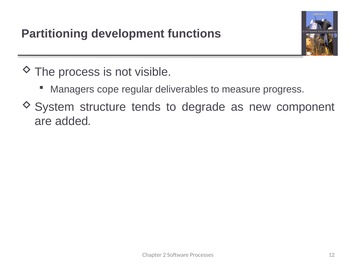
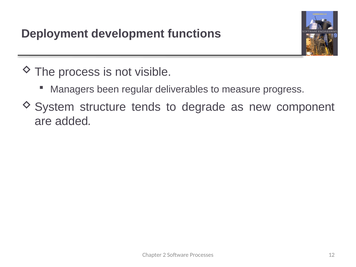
Partitioning: Partitioning -> Deployment (55, 34)
cope: cope -> been (108, 89)
